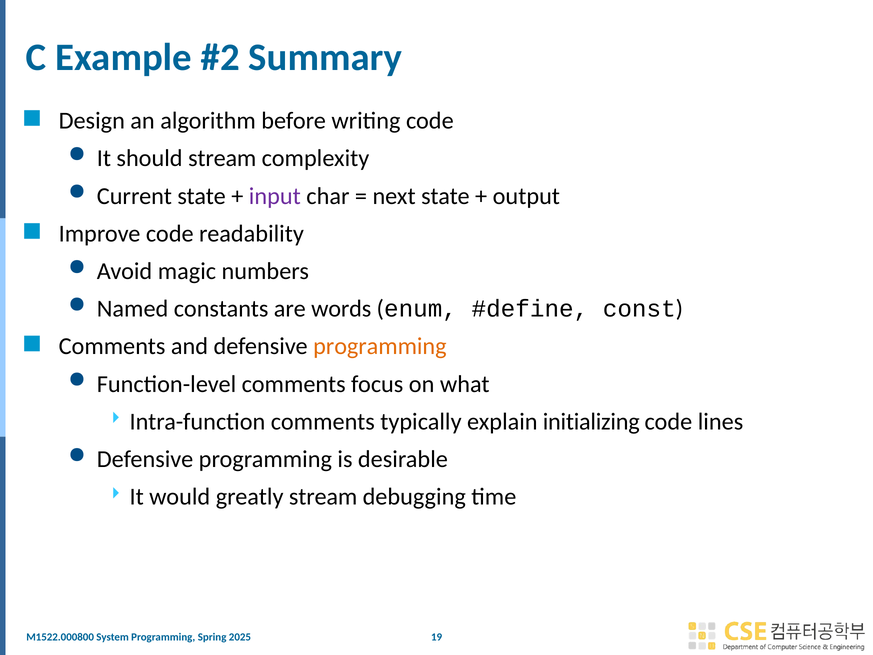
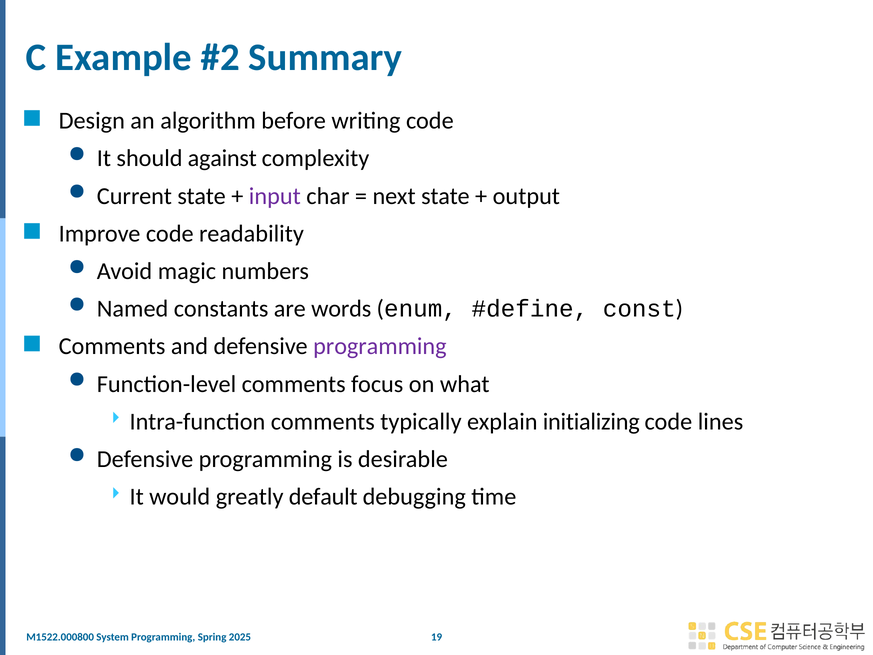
should stream: stream -> against (222, 158)
programming colour: orange -> purple (380, 346)
greatly stream: stream -> default (323, 497)
